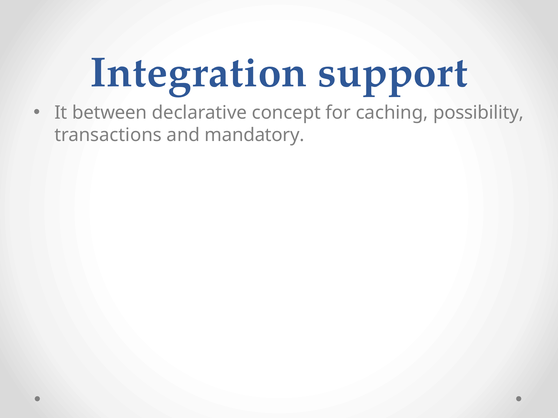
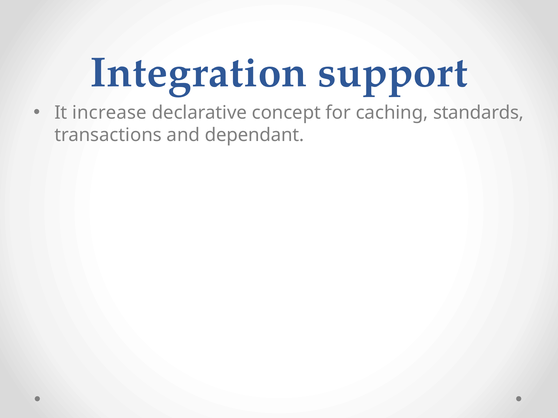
between: between -> increase (109, 113)
possibility: possibility -> standards (478, 113)
mandatory: mandatory -> dependant (254, 135)
